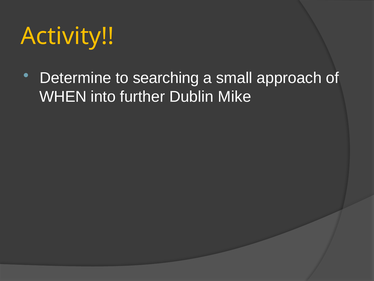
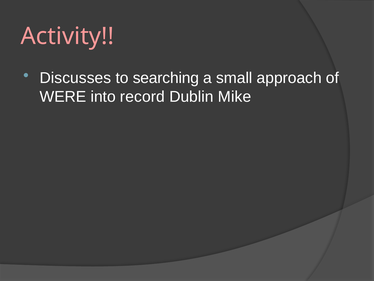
Activity colour: yellow -> pink (67, 36)
Determine: Determine -> Discusses (75, 78)
WHEN: WHEN -> WERE (63, 96)
further: further -> record (142, 96)
